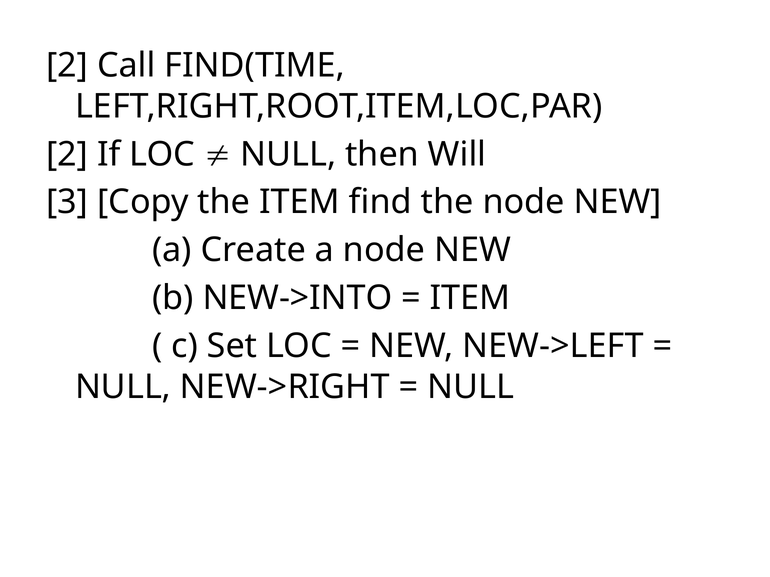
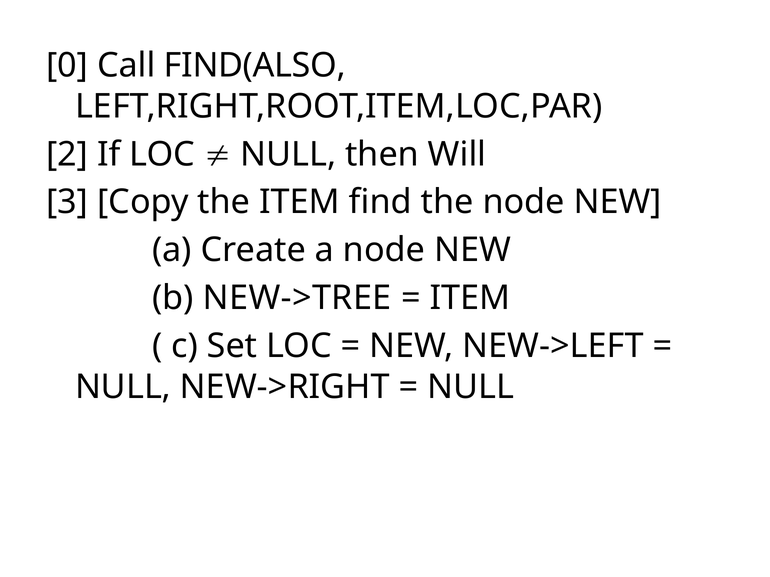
2: 2 -> 0 (67, 65)
FIND(TIME: FIND(TIME -> FIND(ALSO (255, 65)
NEW->INTO: NEW->INTO -> NEW->TREE (297, 298)
